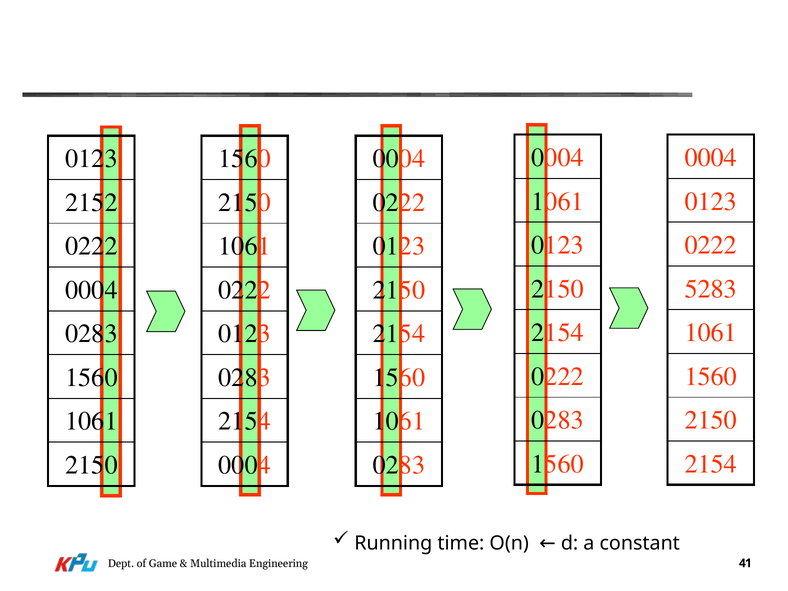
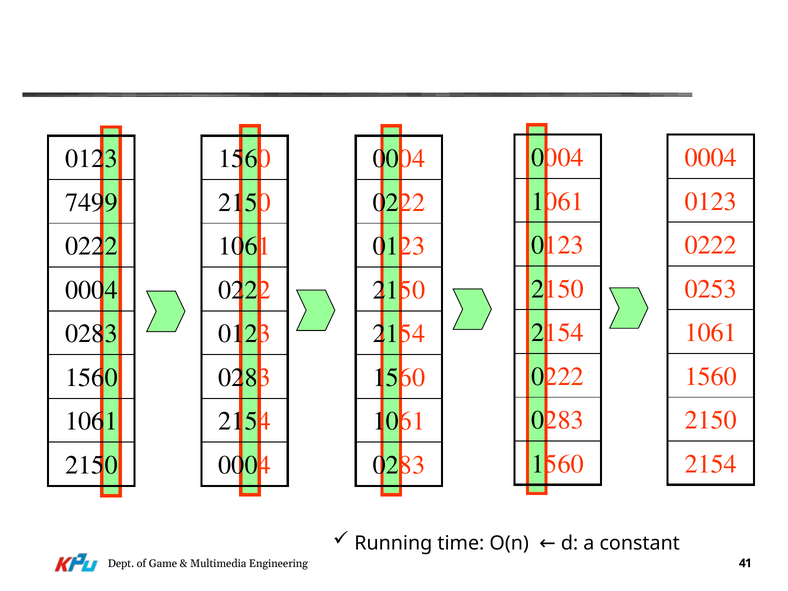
2152: 2152 -> 7499 (91, 202)
5283: 5283 -> 0253 (711, 289)
